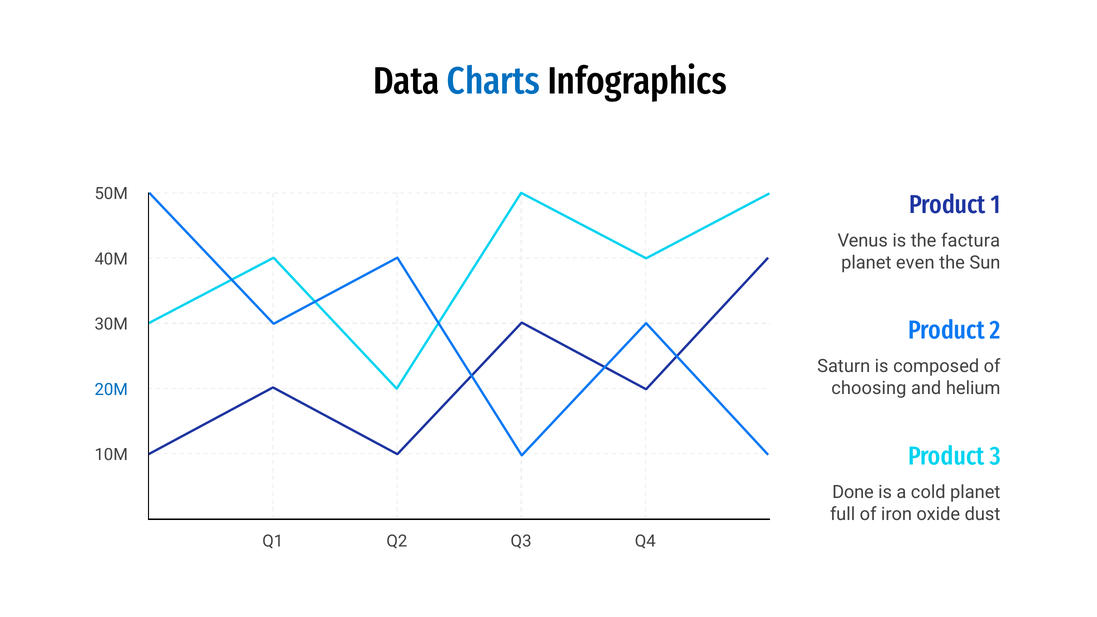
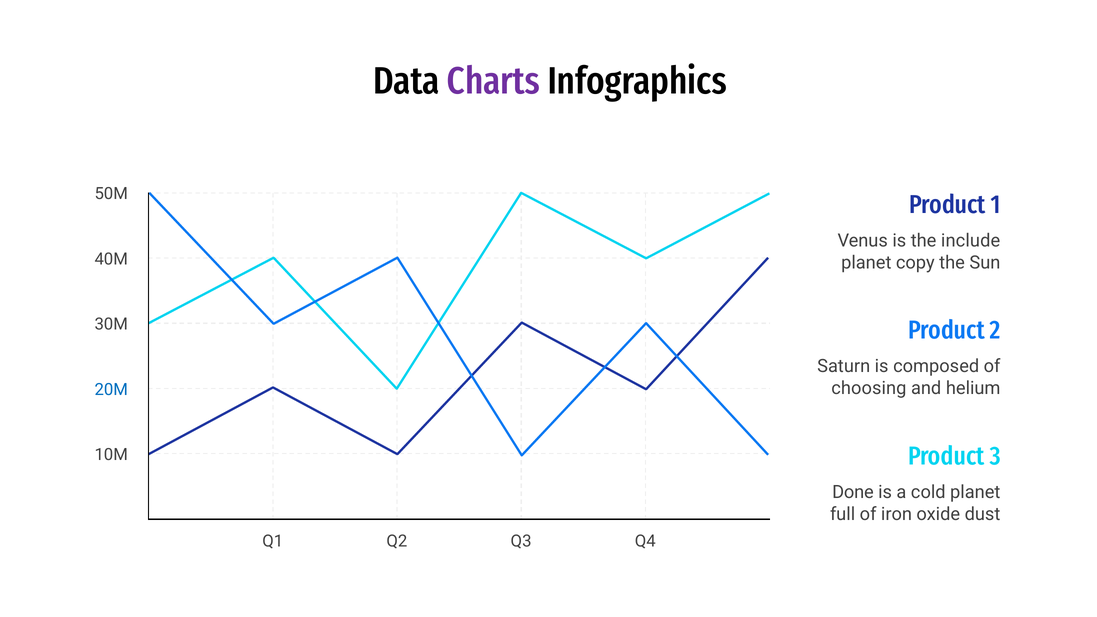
Charts colour: blue -> purple (494, 81)
factura: factura -> include (971, 241)
even: even -> copy (915, 263)
